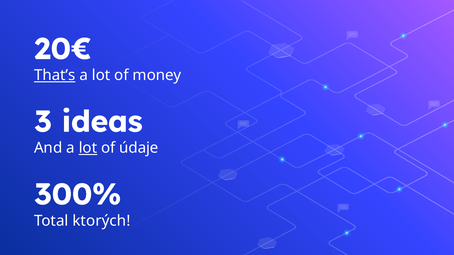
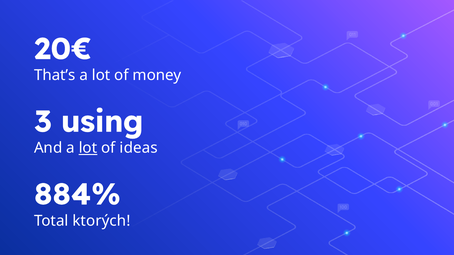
That’s underline: present -> none (55, 75)
ideas: ideas -> using (102, 122)
údaje: údaje -> ideas (139, 148)
300%: 300% -> 884% (77, 195)
